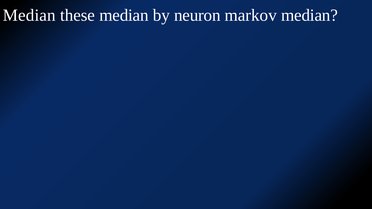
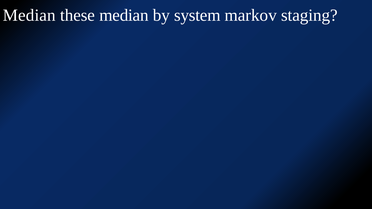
neuron: neuron -> system (197, 15)
markov median: median -> staging (309, 15)
